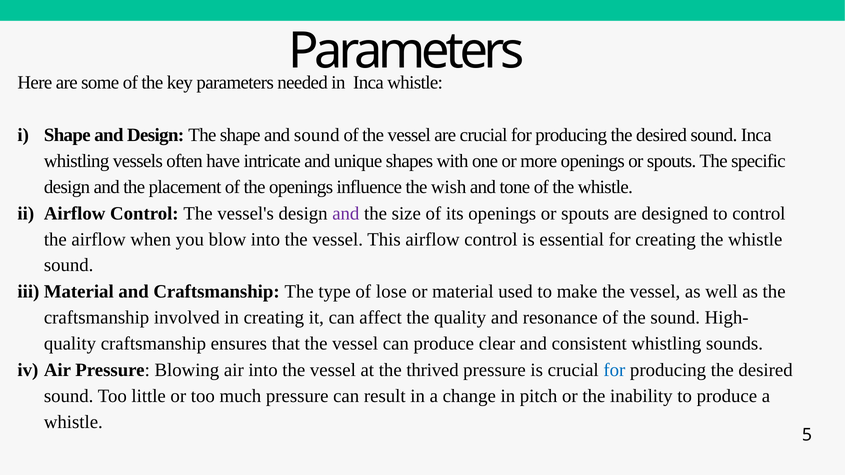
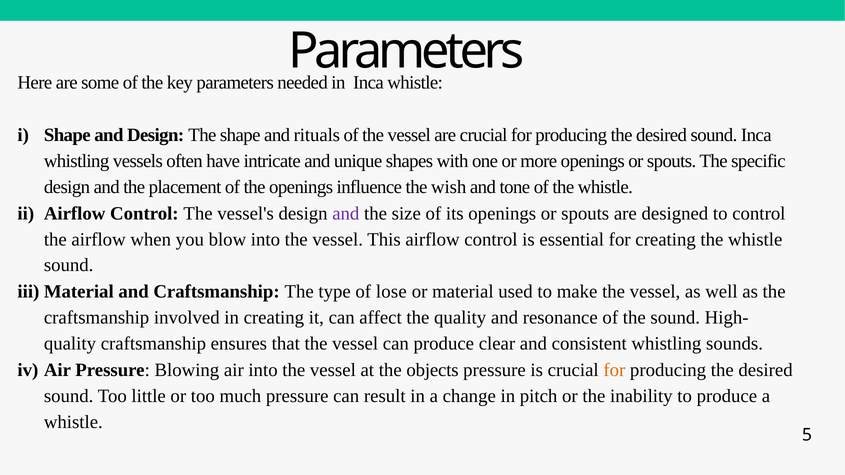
and sound: sound -> rituals (317, 135)
thrived: thrived -> objects (433, 370)
for colour: blue -> orange (614, 370)
